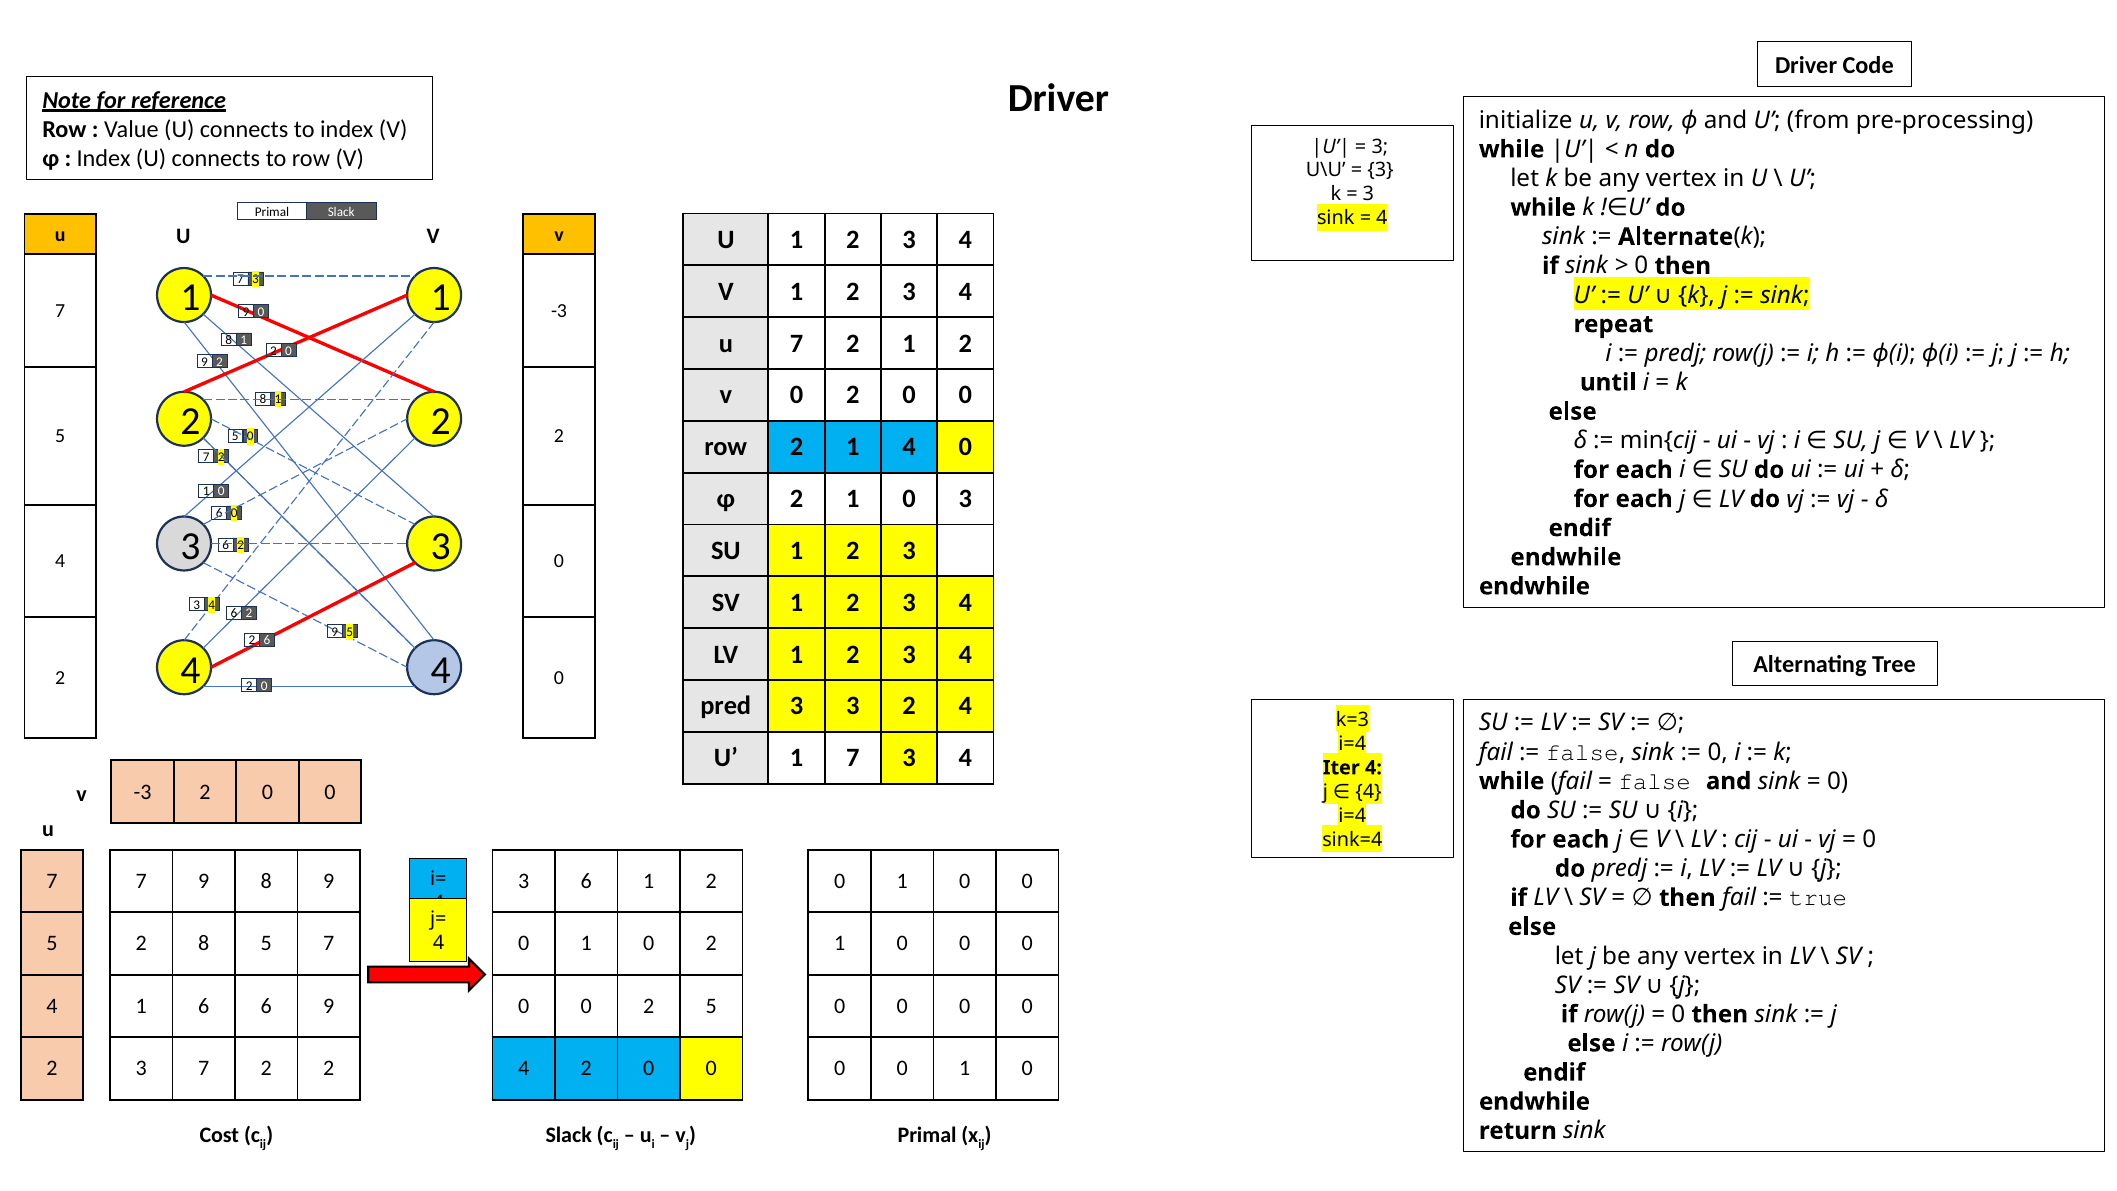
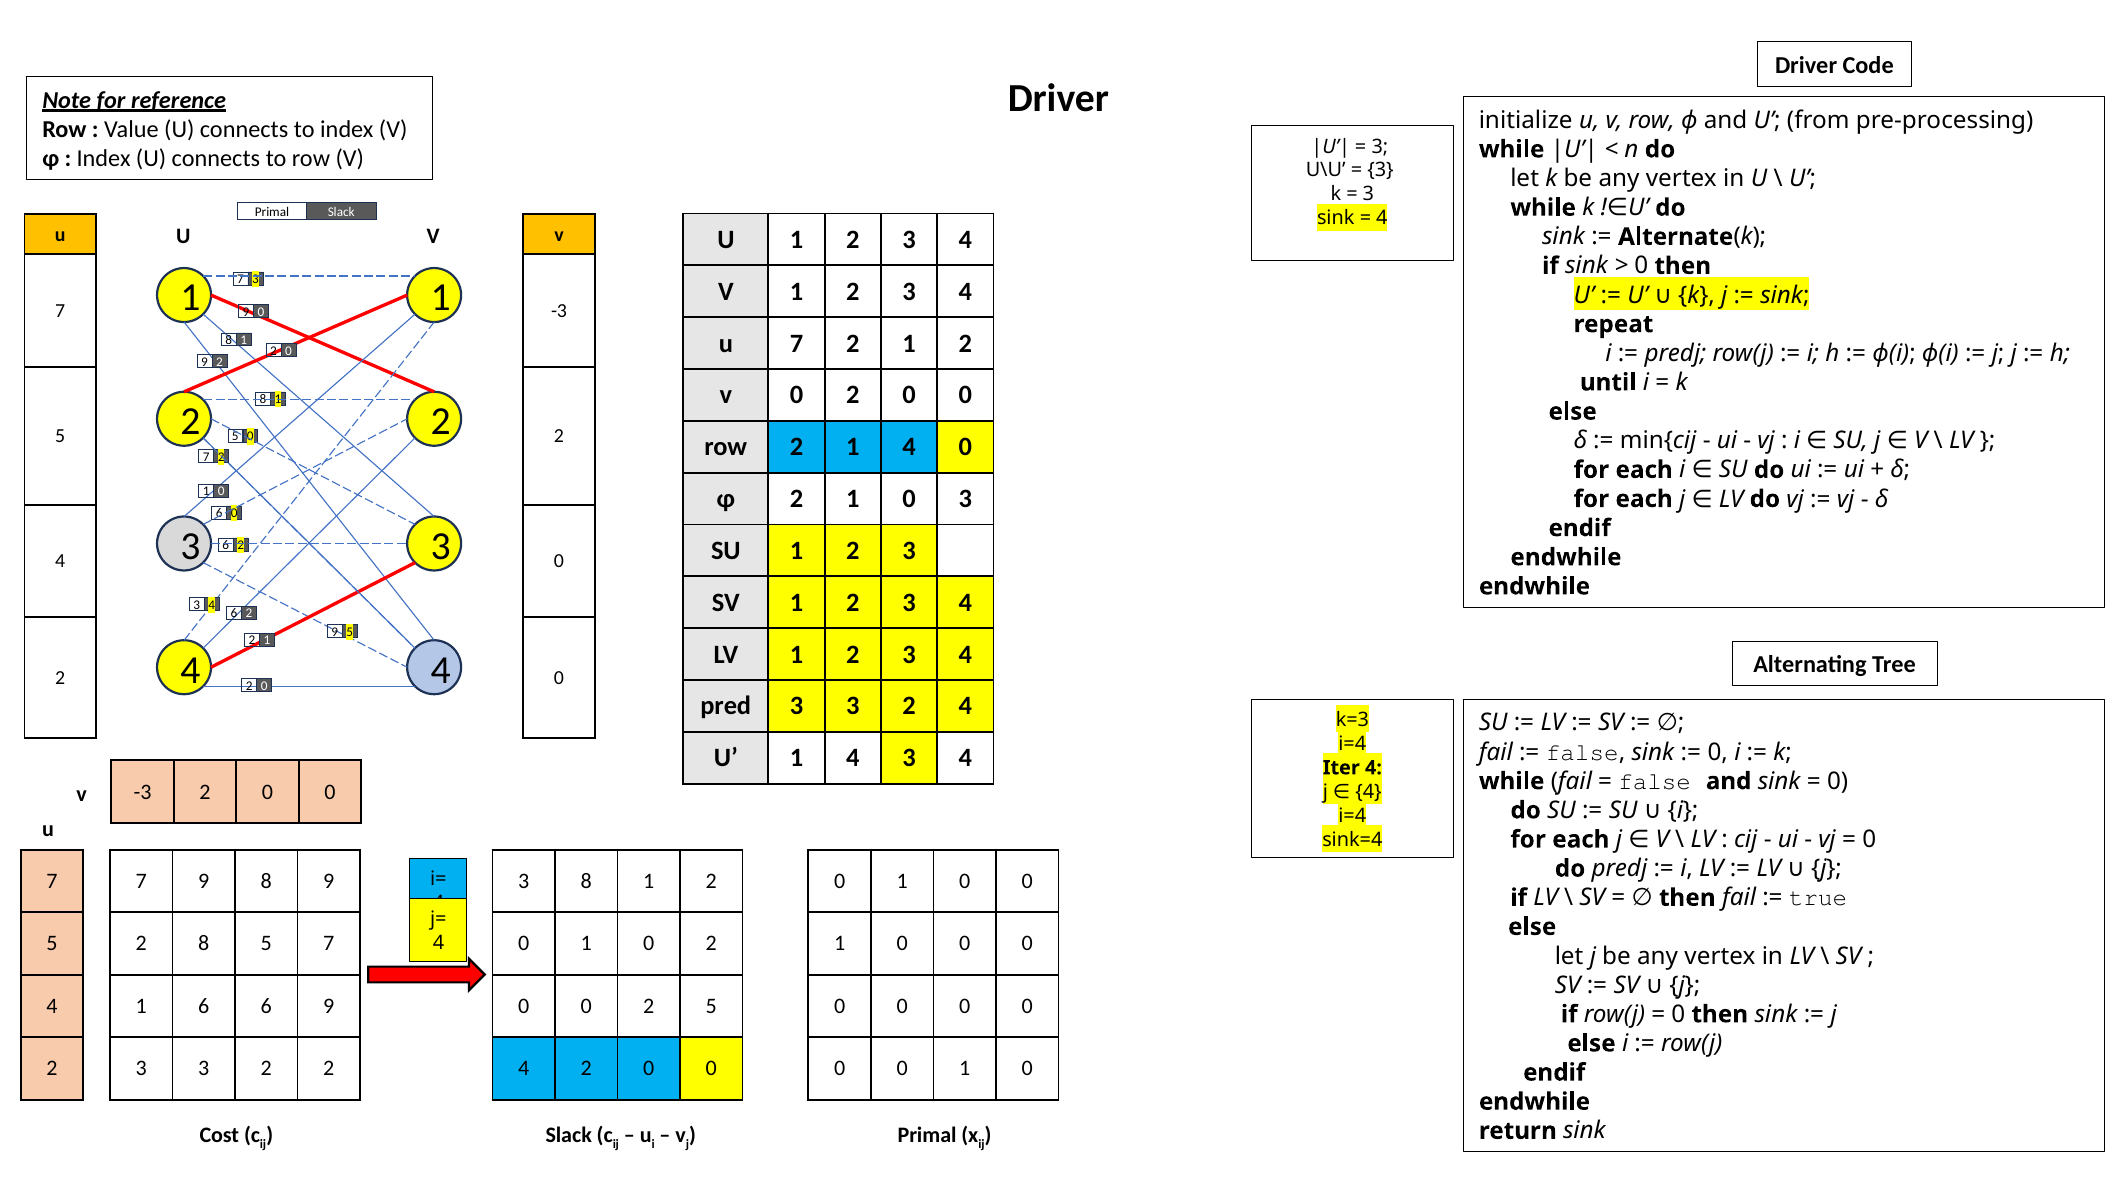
6: 6 -> 1 (267, 640)
U 1 7: 7 -> 4 (853, 758)
3 6: 6 -> 8 (586, 881)
7: 7 -> 3 (204, 1068)
